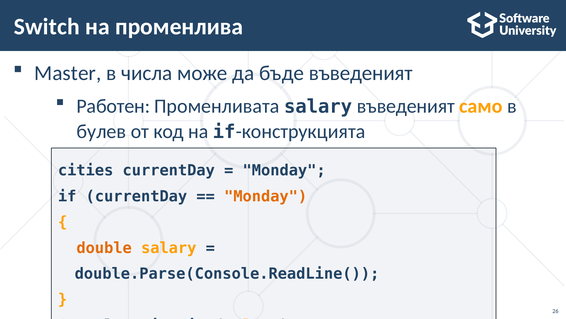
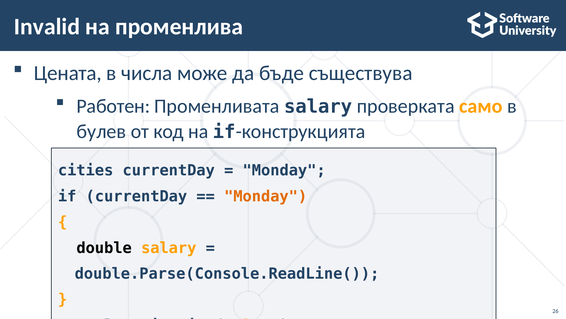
Switch: Switch -> Invalid (47, 27)
Master: Master -> Цената (68, 73)
бъде въведеният: въведеният -> съществува (361, 73)
salary въведеният: въведеният -> проверката (406, 106)
double colour: orange -> black (104, 247)
